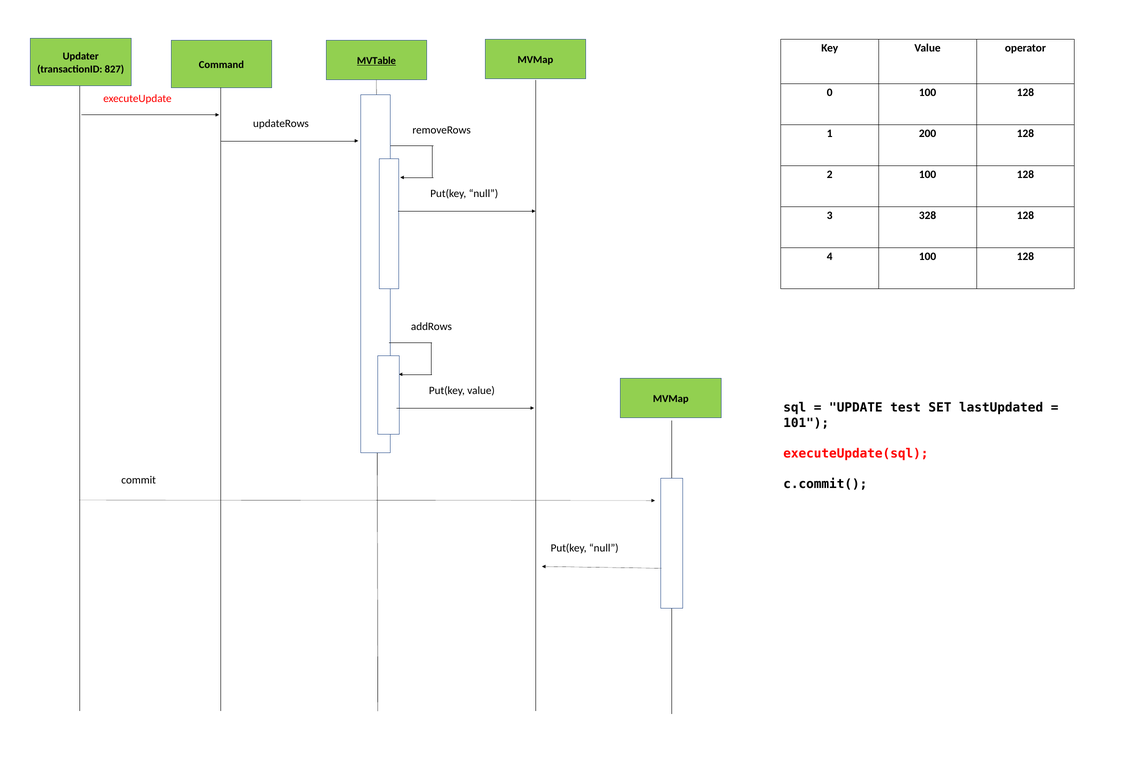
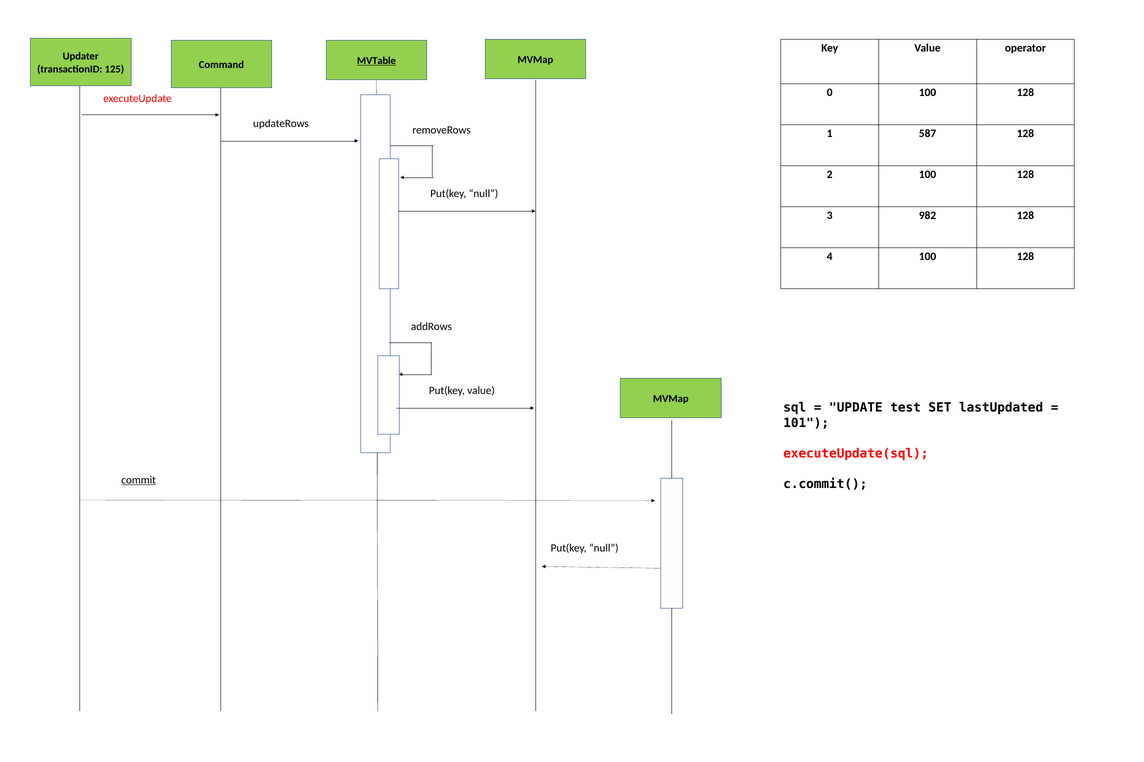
827: 827 -> 125 (114, 69)
200: 200 -> 587 (928, 134)
328: 328 -> 982 (928, 216)
commit underline: none -> present (139, 480)
